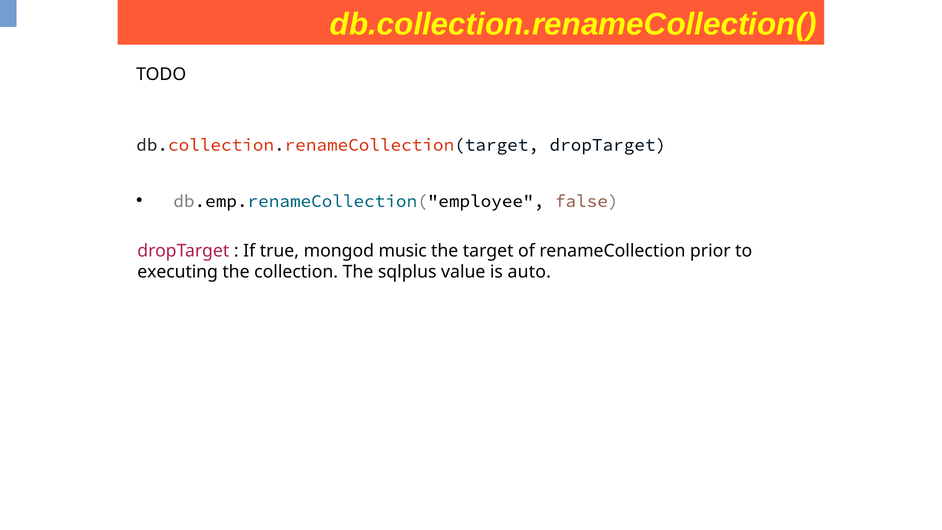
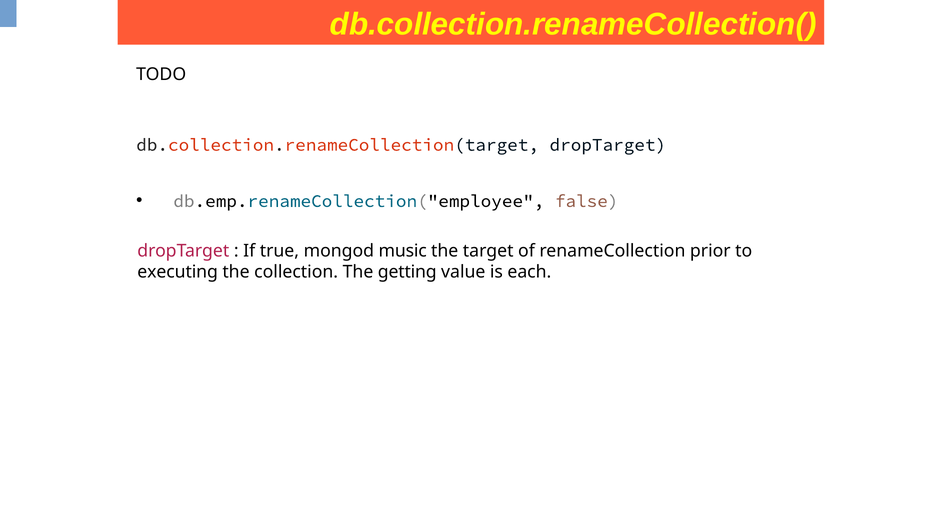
sqlplus: sqlplus -> getting (407, 272)
auto: auto -> each (529, 272)
